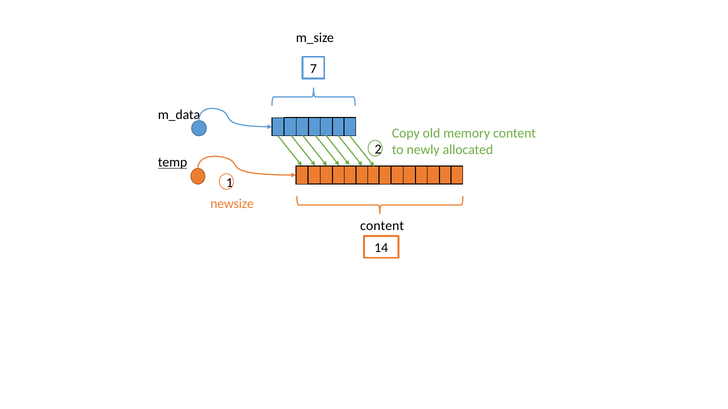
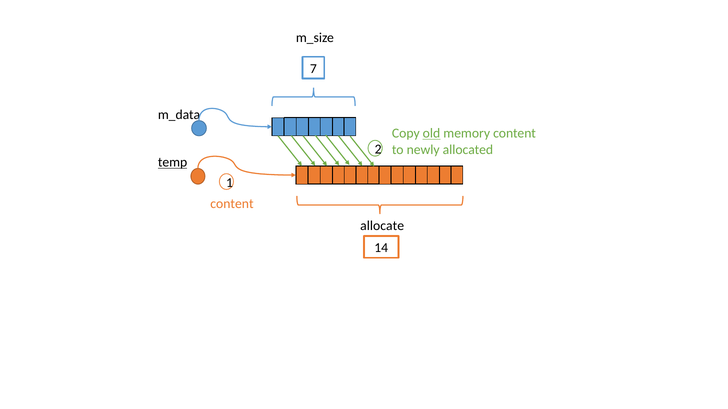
old underline: none -> present (431, 134)
newsize: newsize -> content (232, 204)
content: content -> allocate (382, 226)
